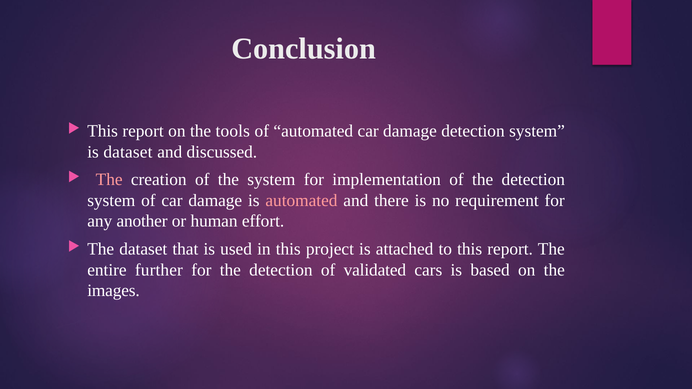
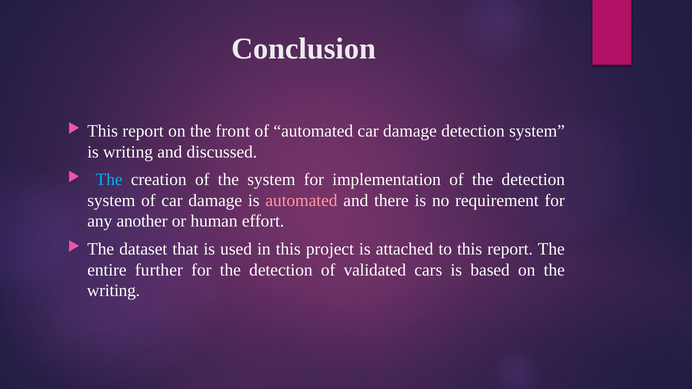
tools: tools -> front (233, 131)
is dataset: dataset -> writing (128, 152)
The colour: pink -> light blue (109, 180)
images: images -> writing (114, 291)
